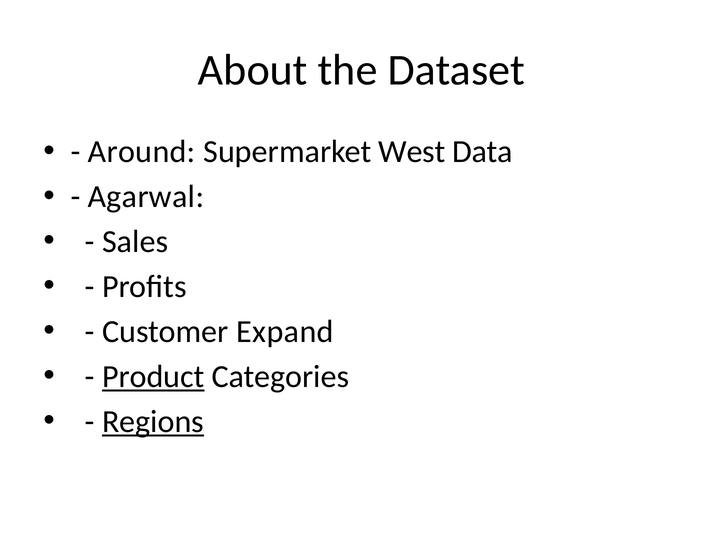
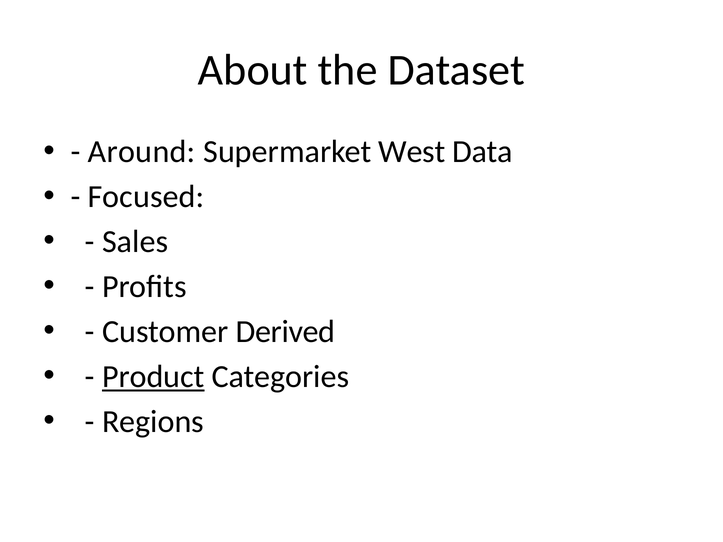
Agarwal: Agarwal -> Focused (146, 197)
Expand: Expand -> Derived (285, 332)
Regions underline: present -> none (153, 422)
